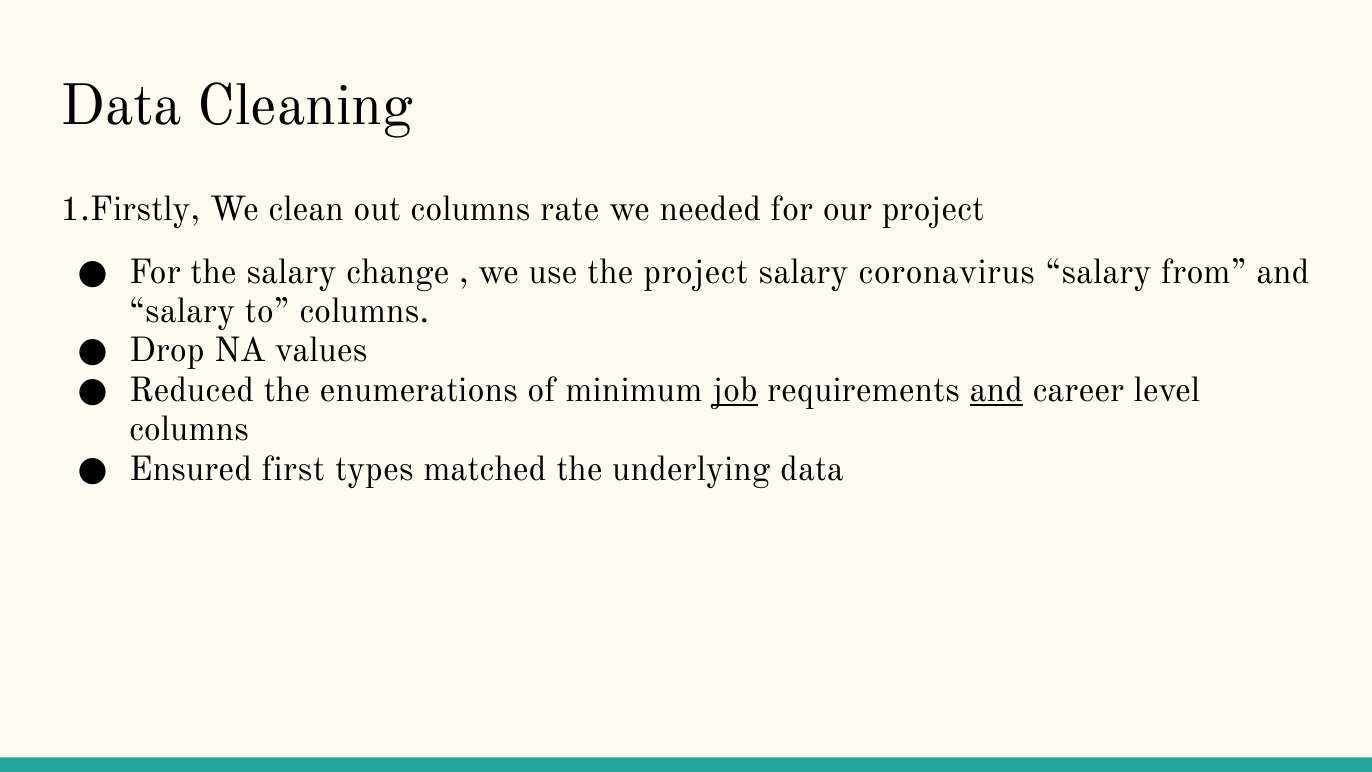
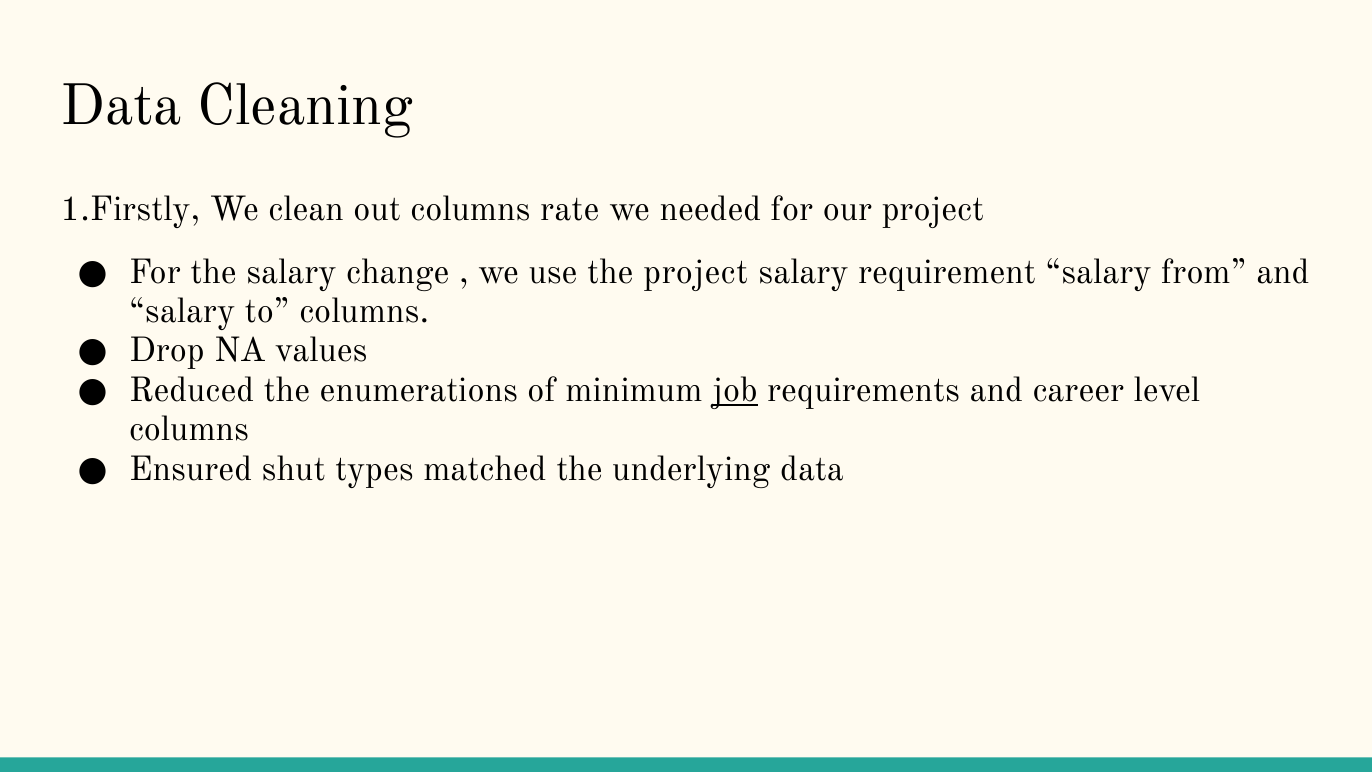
coronavirus: coronavirus -> requirement (947, 272)
and underline: present -> none (996, 390)
first: first -> shut (294, 469)
